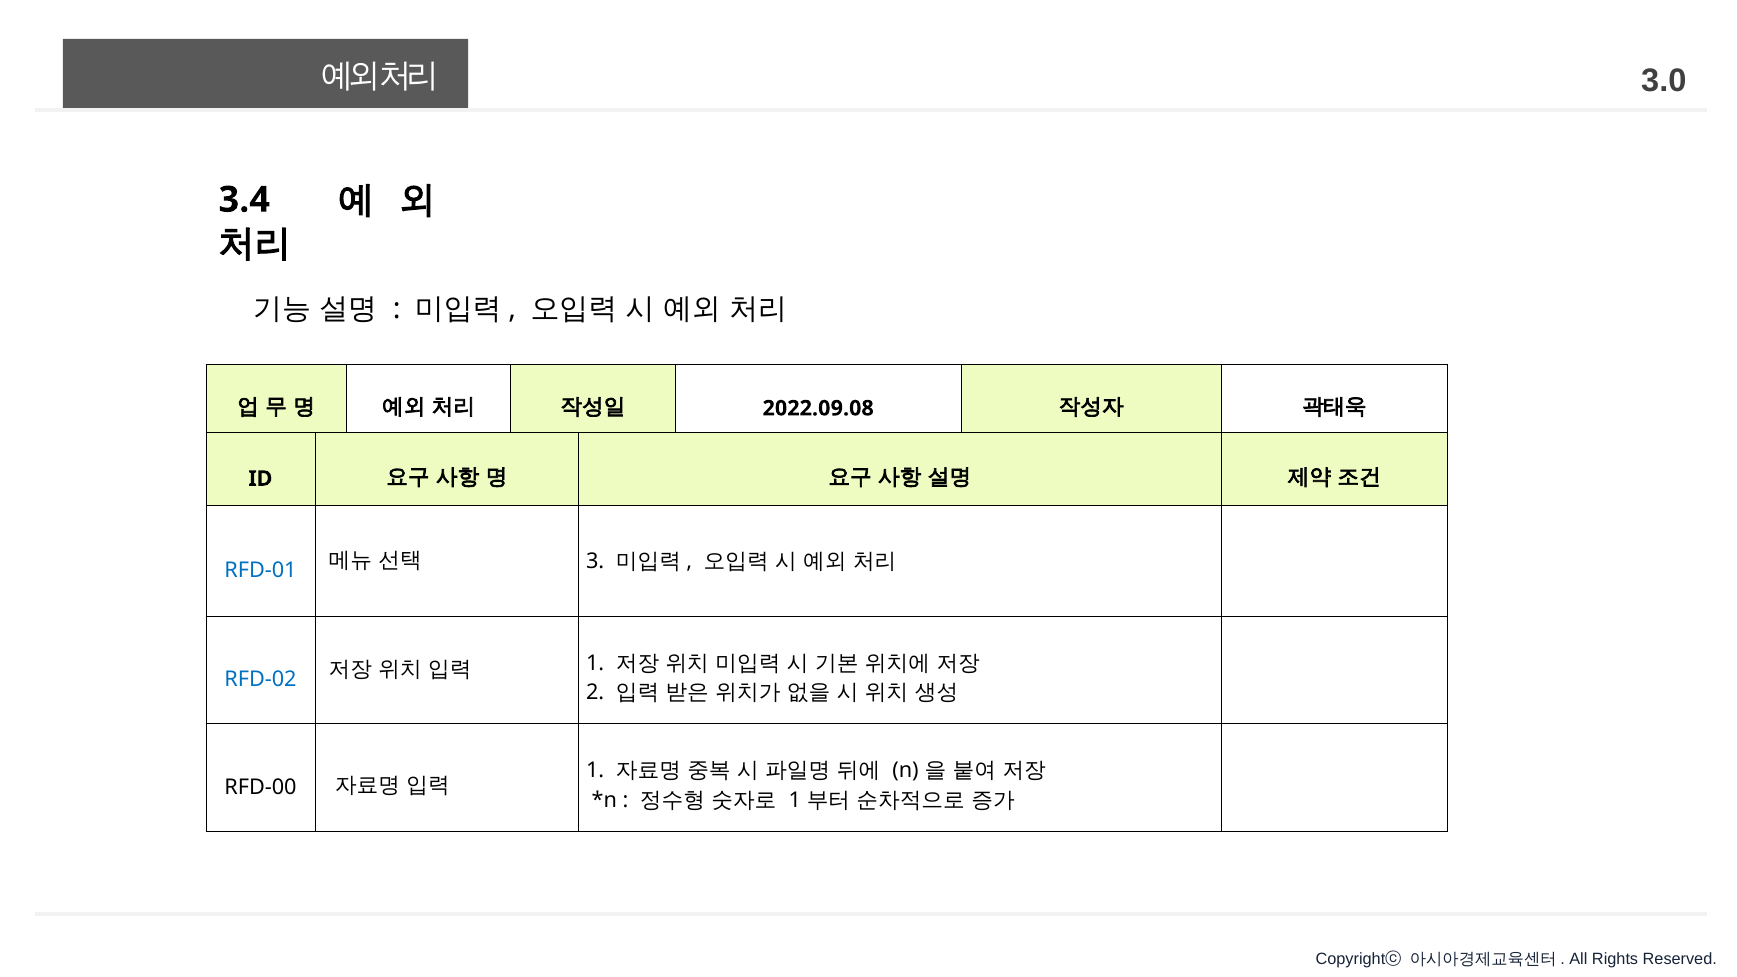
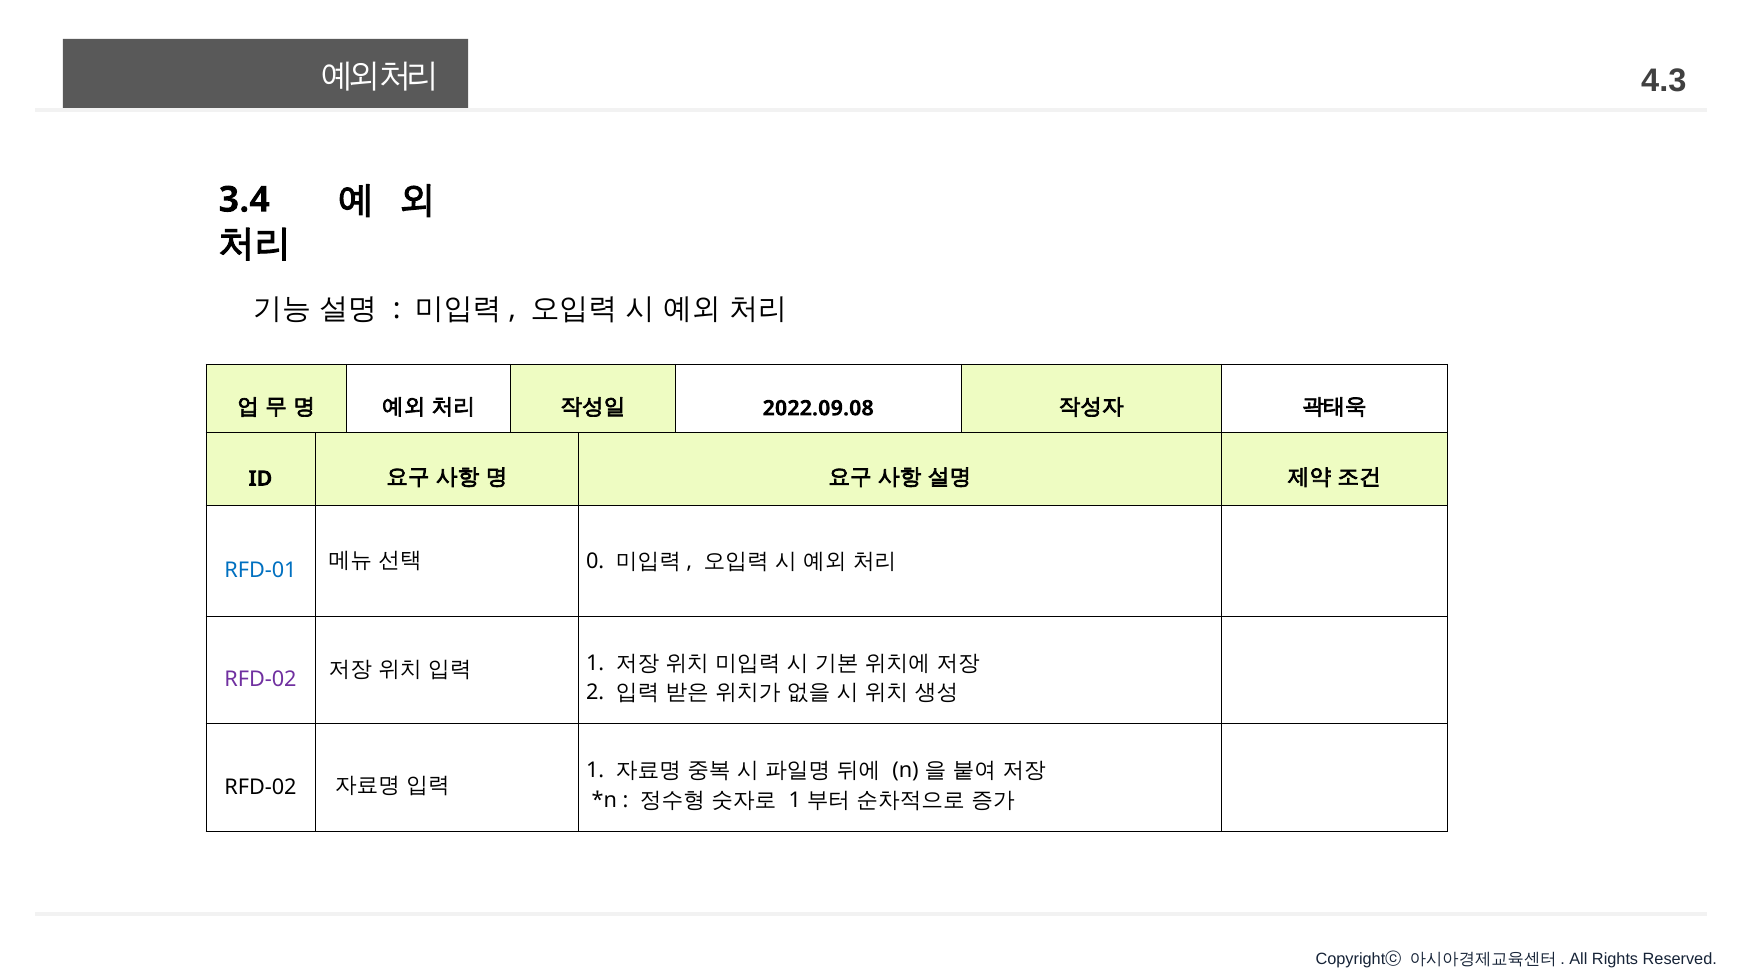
3.0: 3.0 -> 4.3 (1664, 81)
3: 3 -> 0 (595, 561)
RFD-02 colour: blue -> purple (260, 680)
RFD-00: RFD-00 -> RFD-02 (260, 788)
